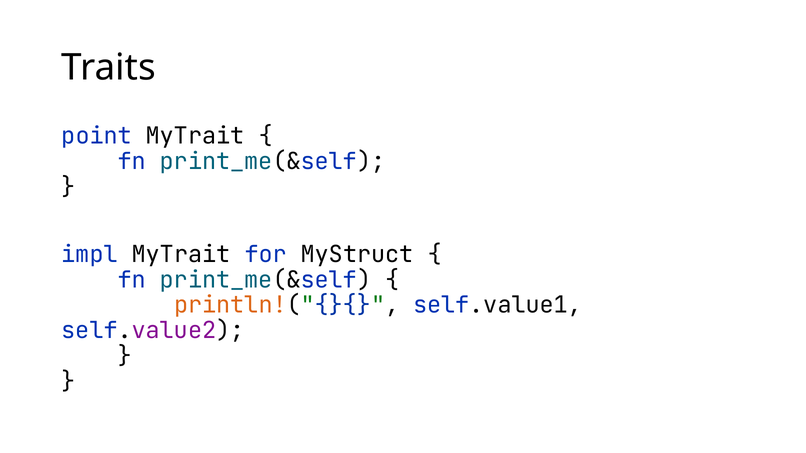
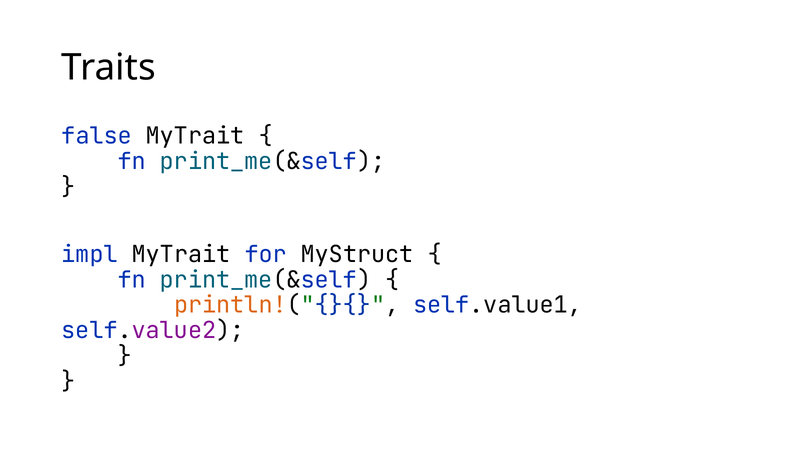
point: point -> false (97, 136)
